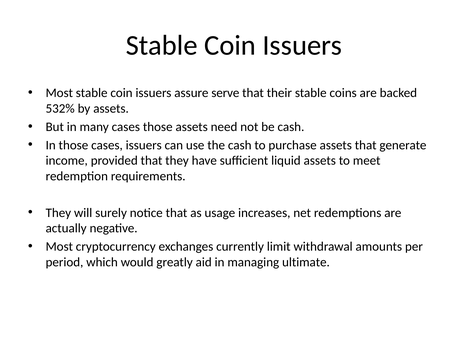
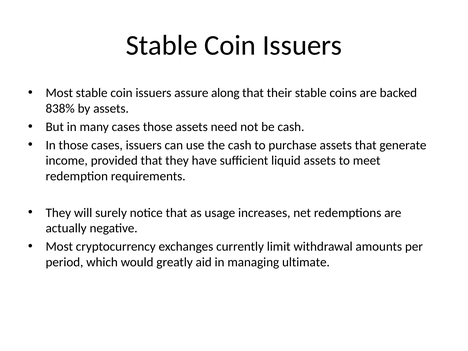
serve: serve -> along (225, 93)
532%: 532% -> 838% (60, 109)
